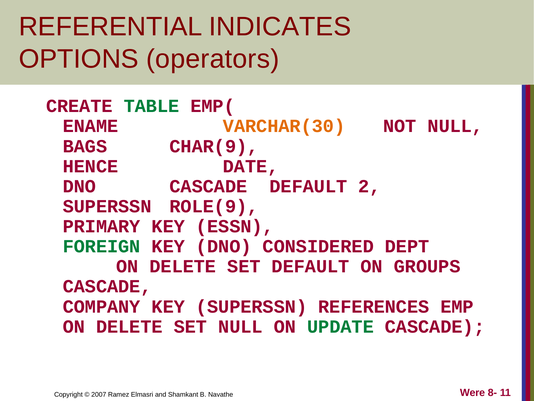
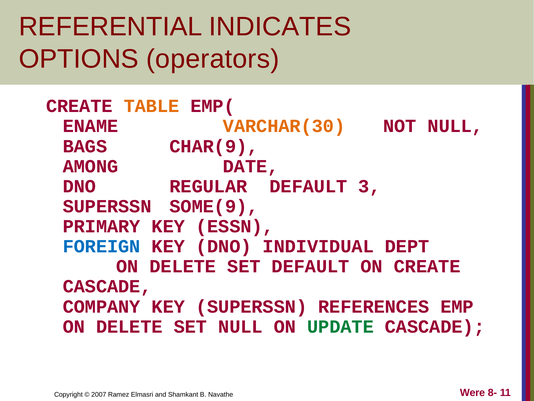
TABLE colour: green -> orange (152, 106)
HENCE: HENCE -> AMONG (91, 166)
DNO CASCADE: CASCADE -> REGULAR (208, 186)
2: 2 -> 3 (369, 186)
ROLE(9: ROLE(9 -> SOME(9 (214, 206)
FOREIGN colour: green -> blue (102, 246)
CONSIDERED: CONSIDERED -> INDIVIDUAL (318, 246)
ON GROUPS: GROUPS -> CREATE (427, 266)
